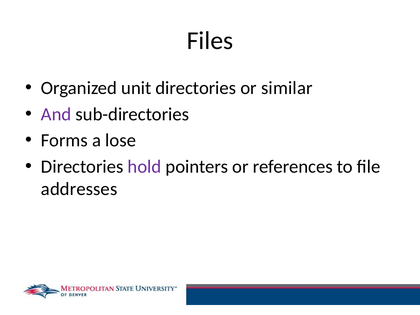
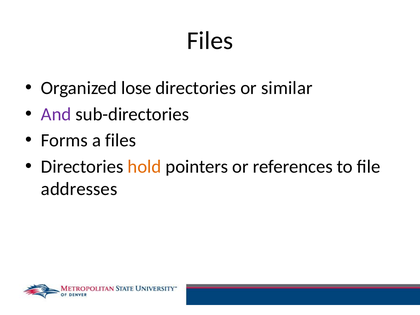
unit: unit -> lose (136, 88)
a lose: lose -> files (121, 140)
hold colour: purple -> orange (145, 167)
